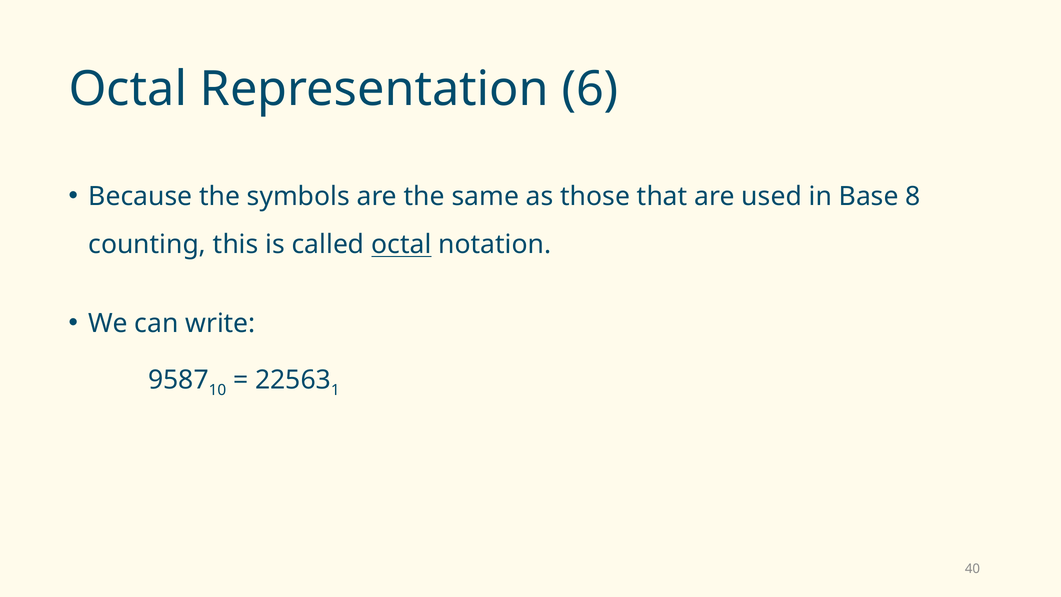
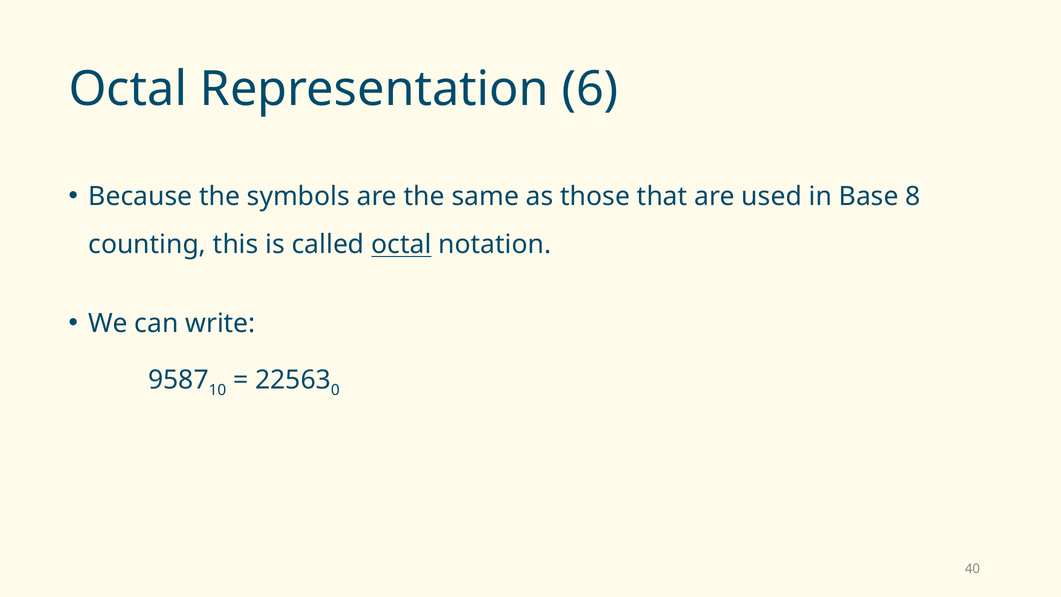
1: 1 -> 0 (335, 390)
